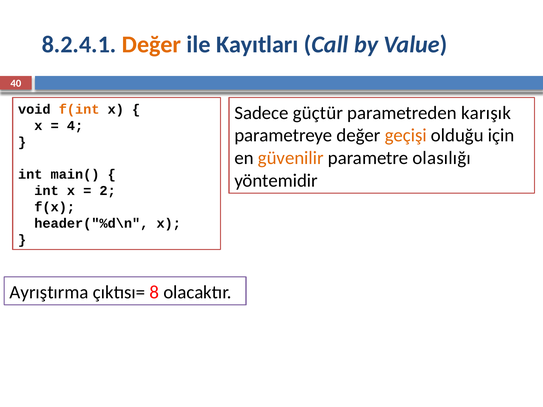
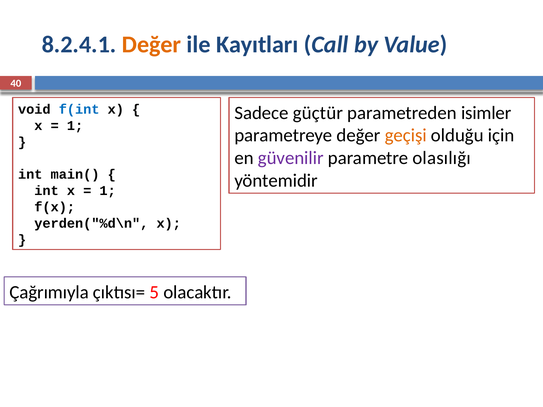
f(int colour: orange -> blue (79, 109)
karışık: karışık -> isimler (486, 113)
4: 4 -> 1 (75, 126)
güvenilir colour: orange -> purple (291, 158)
2: 2 -> 1 (108, 191)
header("%d\n: header("%d\n -> yerden("%d\n (91, 223)
Ayrıştırma: Ayrıştırma -> Çağrımıyla (49, 292)
8: 8 -> 5 (154, 292)
